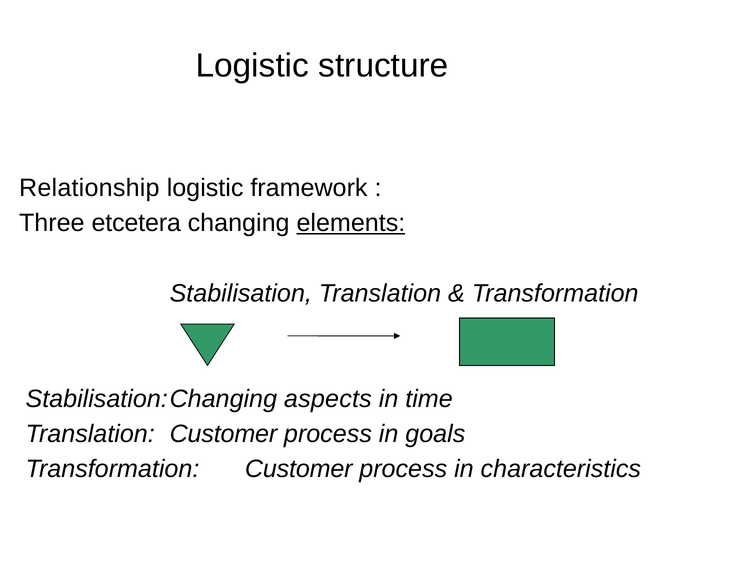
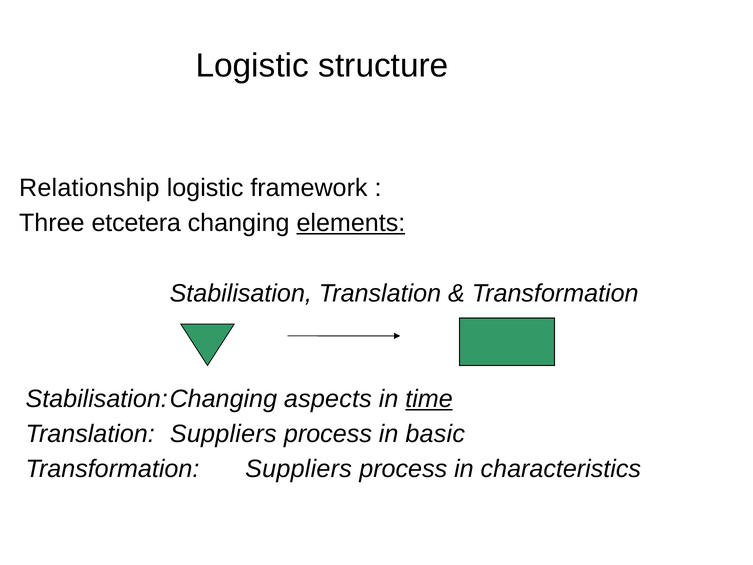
time underline: none -> present (429, 399)
Translation Customer: Customer -> Suppliers (223, 434)
goals: goals -> basic (435, 434)
Transformation Customer: Customer -> Suppliers (299, 469)
